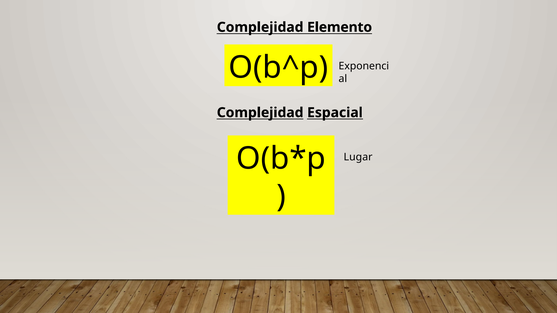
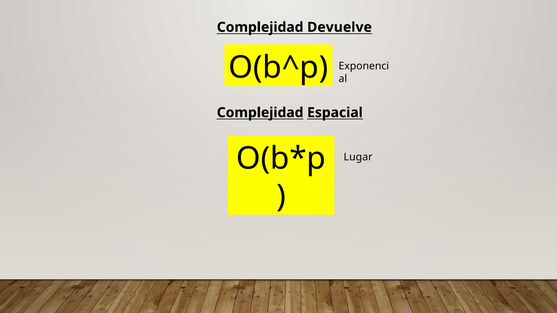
Elemento: Elemento -> Devuelve (340, 27)
